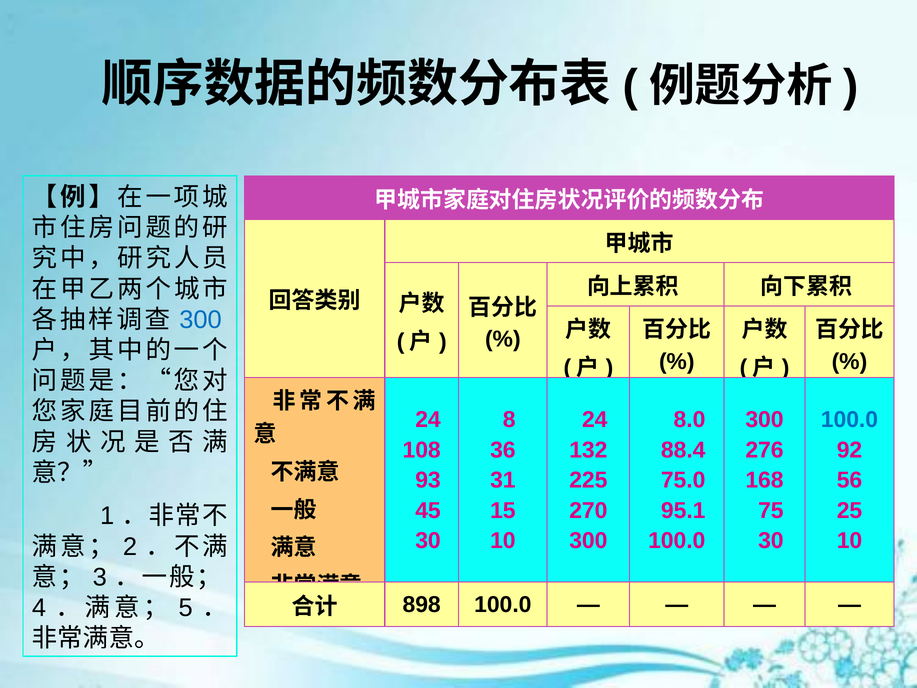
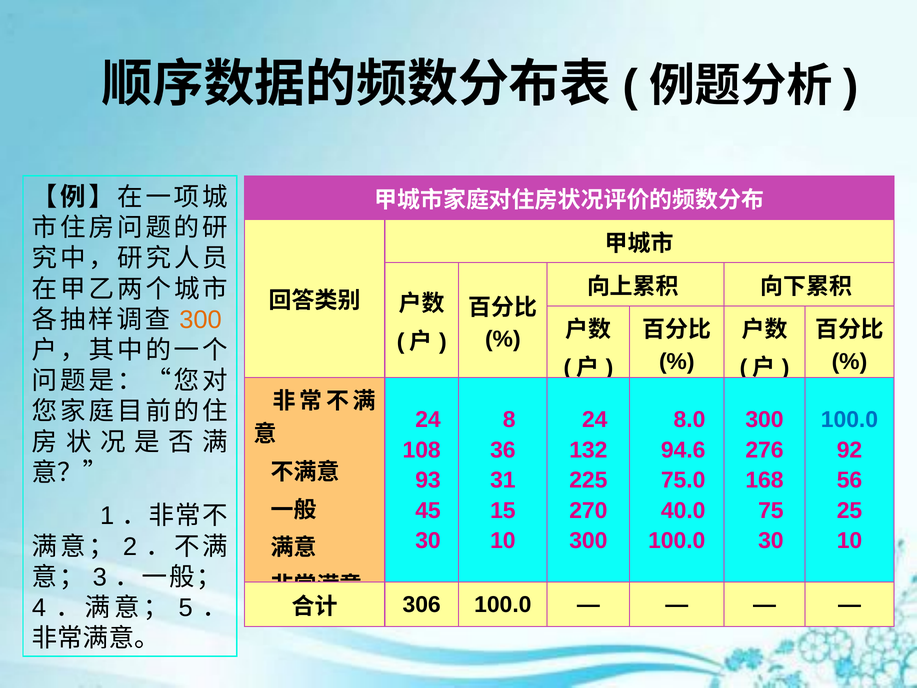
300 colour: blue -> orange (201, 320)
88.4: 88.4 -> 94.6 (683, 450)
95.1: 95.1 -> 40.0 (683, 510)
898: 898 -> 306 (422, 605)
